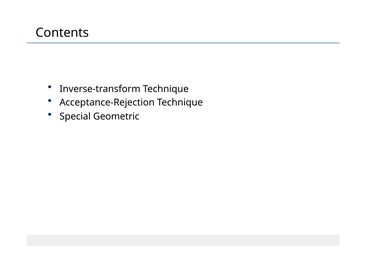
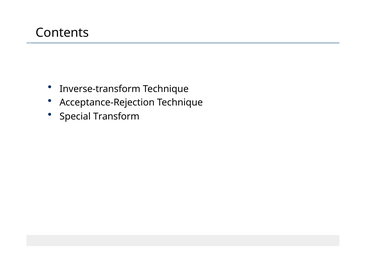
Geometric: Geometric -> Transform (116, 117)
